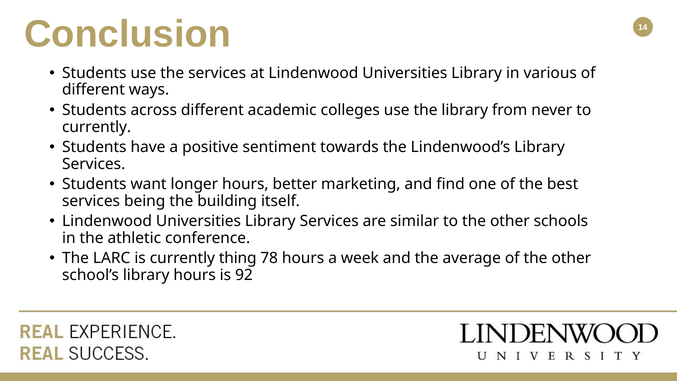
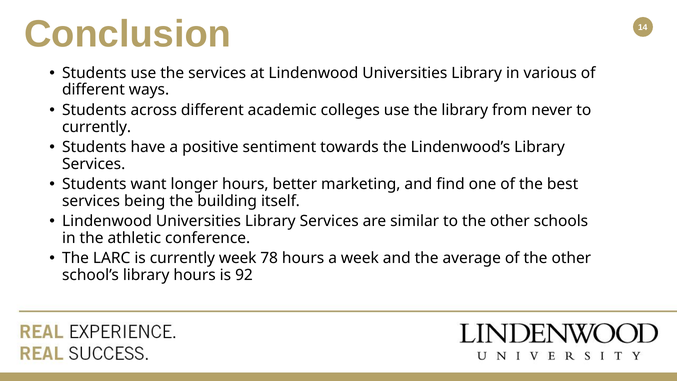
currently thing: thing -> week (238, 258)
